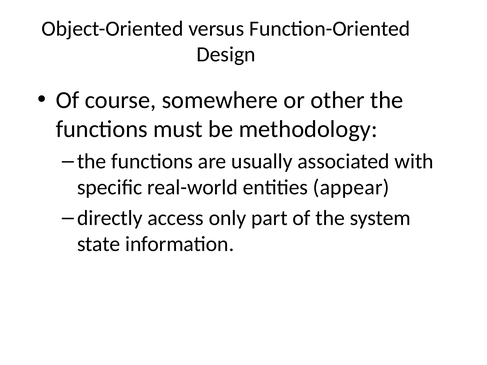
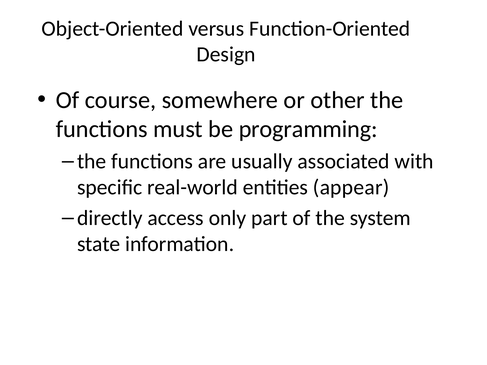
methodology: methodology -> programming (308, 129)
